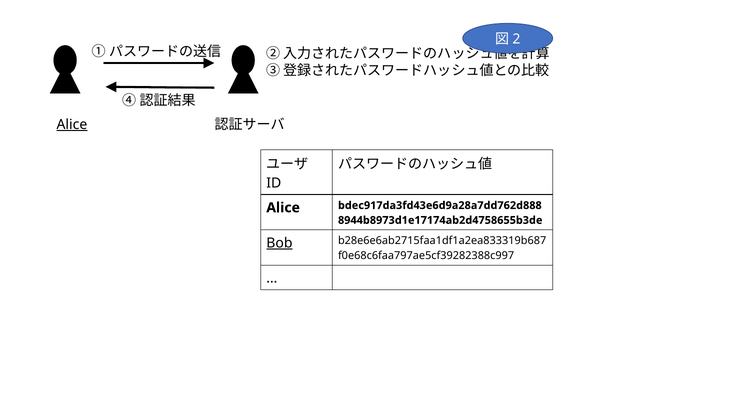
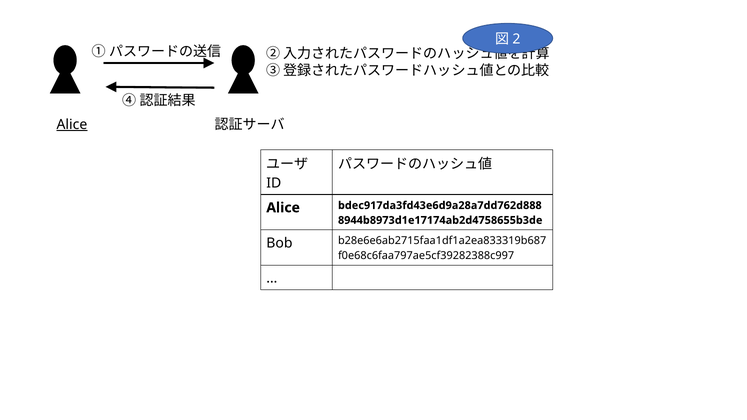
Bob underline: present -> none (279, 243)
